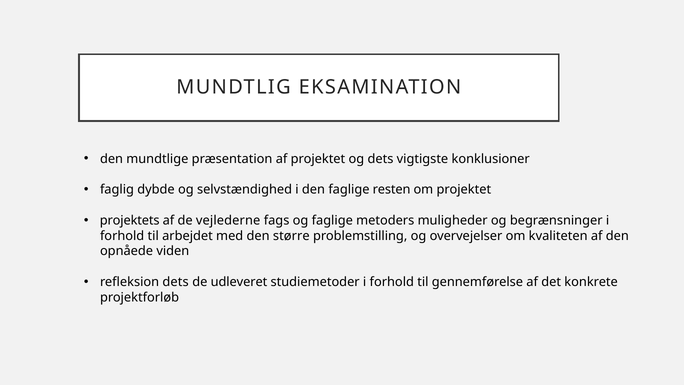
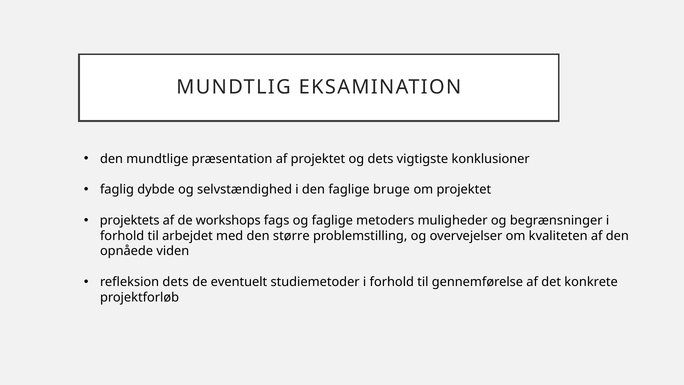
resten: resten -> bruge (391, 190)
vejlederne: vejlederne -> workshops (228, 220)
udleveret: udleveret -> eventuelt (239, 282)
